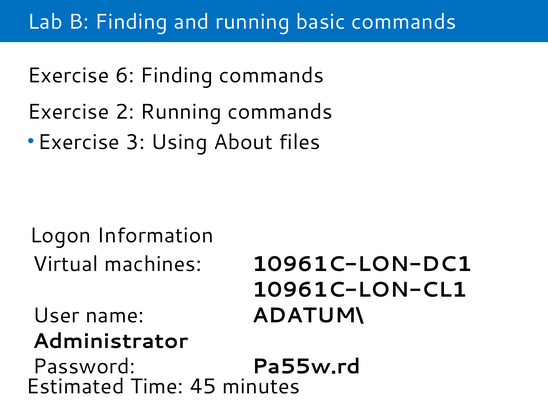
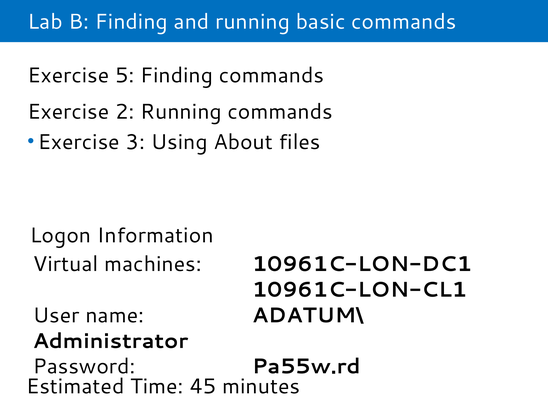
6: 6 -> 5 (125, 75)
